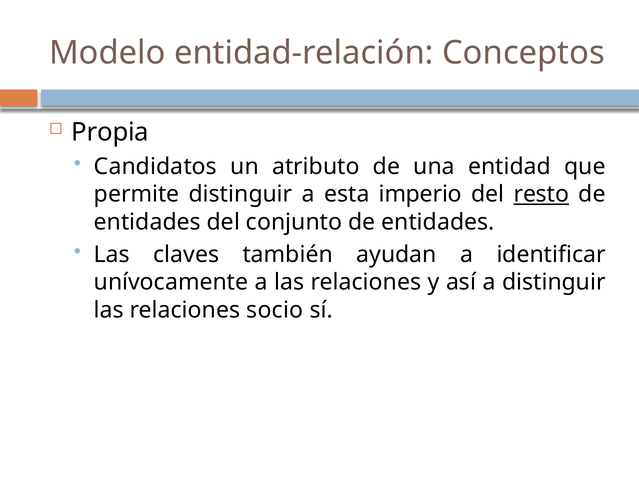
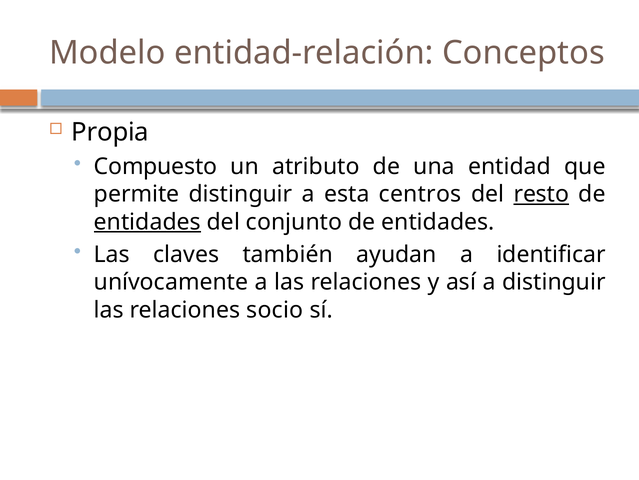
Candidatos: Candidatos -> Compuesto (156, 166)
imperio: imperio -> centros (420, 194)
entidades underline: none -> present (147, 222)
